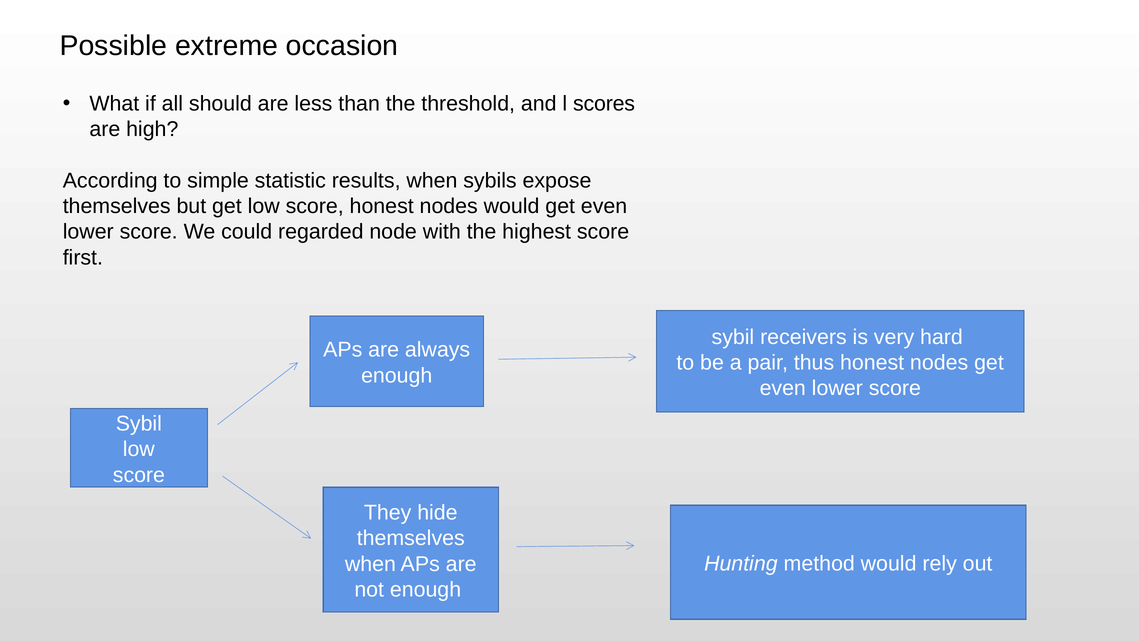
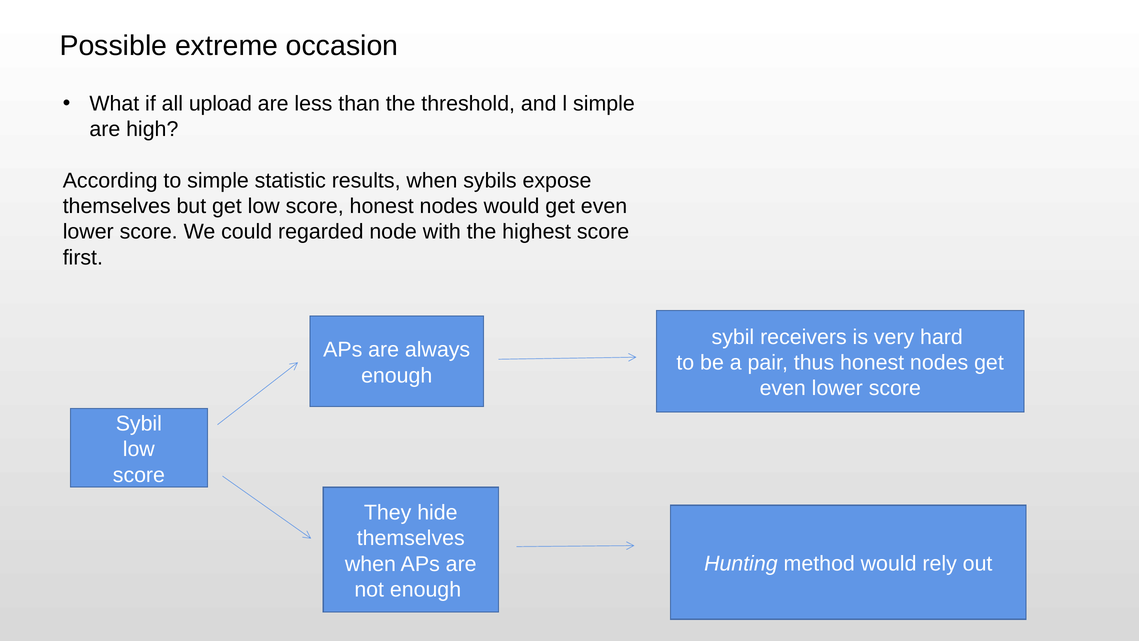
should: should -> upload (220, 104)
l scores: scores -> simple (604, 104)
